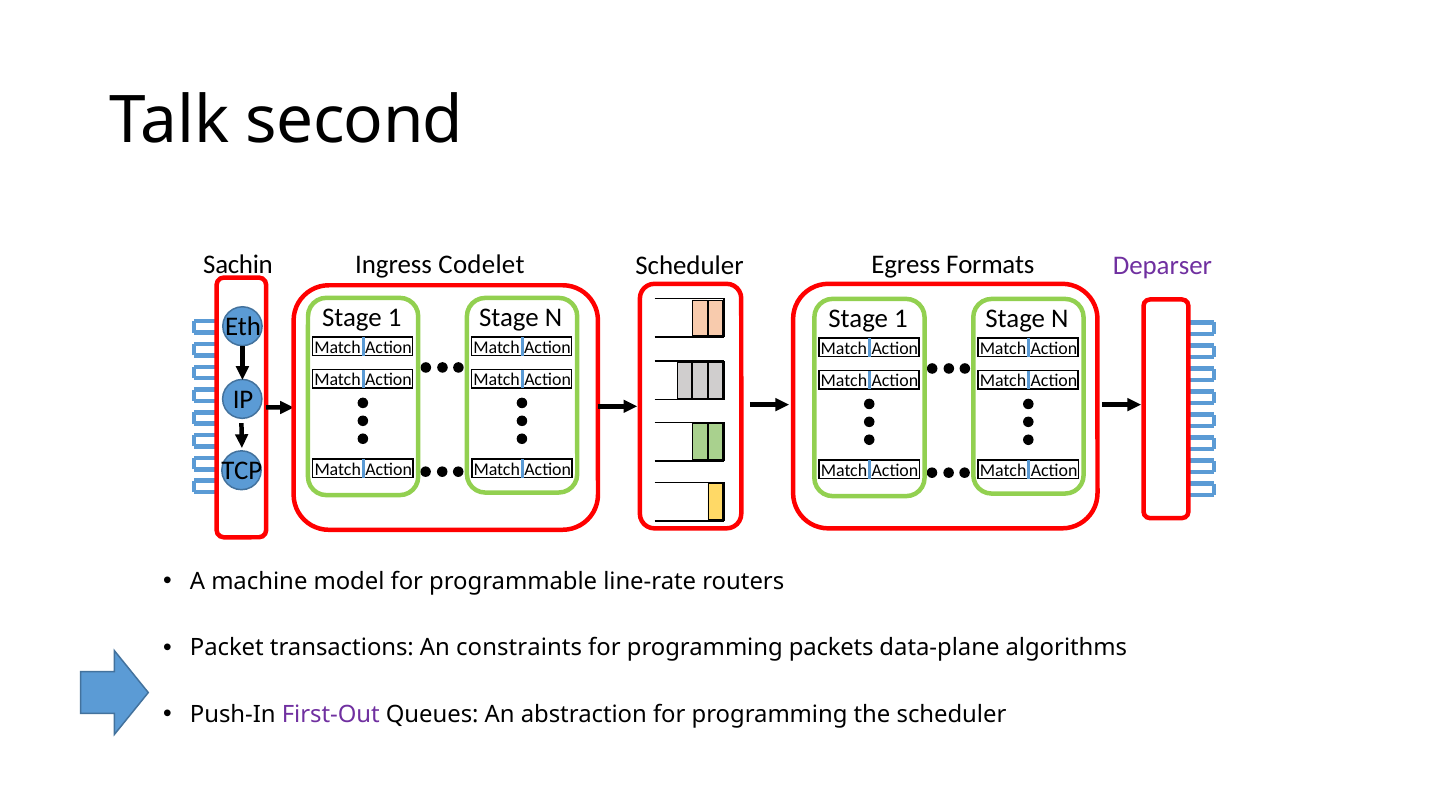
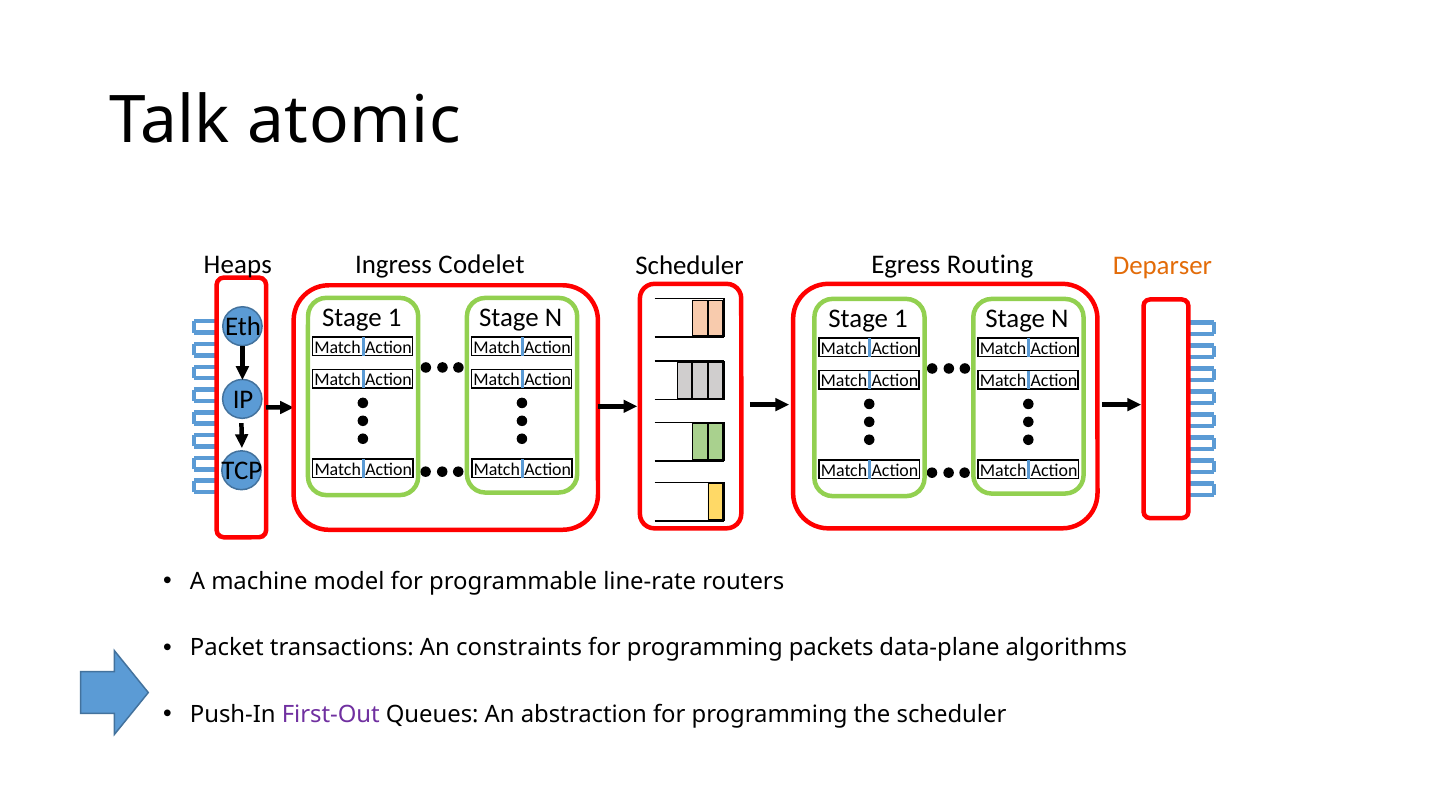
second: second -> atomic (354, 120)
Sachin: Sachin -> Heaps (238, 265)
Formats: Formats -> Routing (990, 265)
Deparser colour: purple -> orange (1162, 266)
